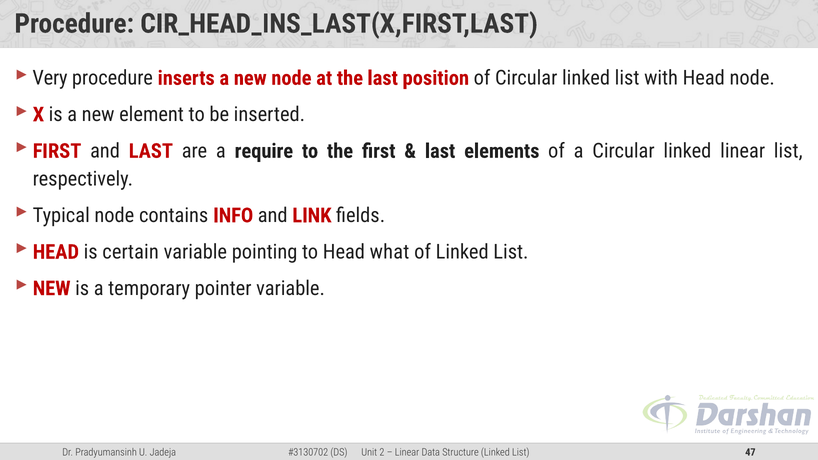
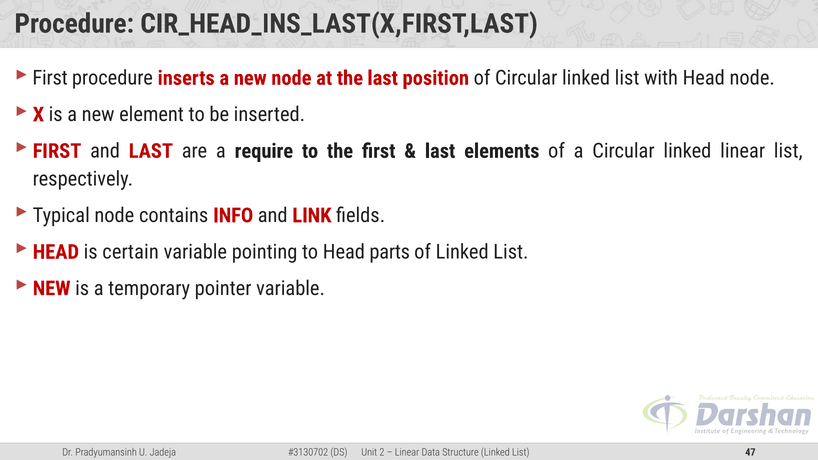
Very: Very -> First (50, 78)
what: what -> parts (390, 252)
